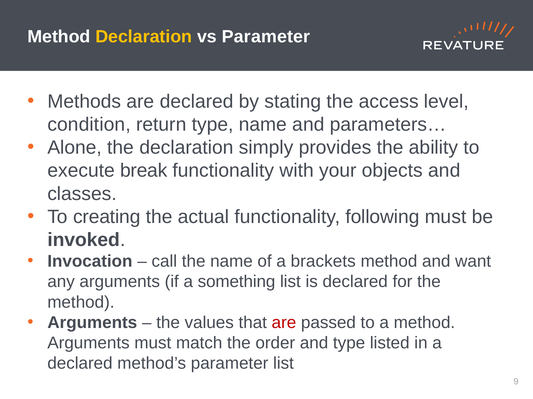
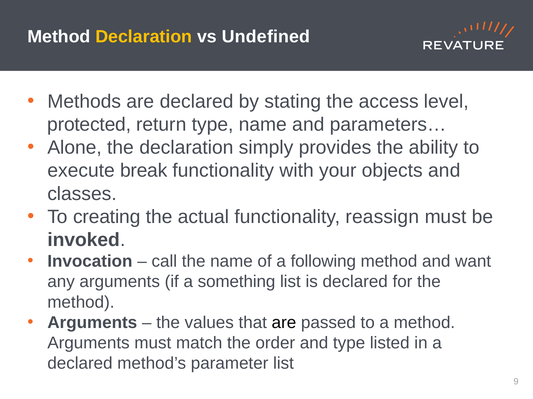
vs Parameter: Parameter -> Undefined (266, 37)
condition: condition -> protected (89, 125)
following: following -> reassign (382, 217)
brackets: brackets -> following (323, 262)
are colour: red -> black (284, 323)
